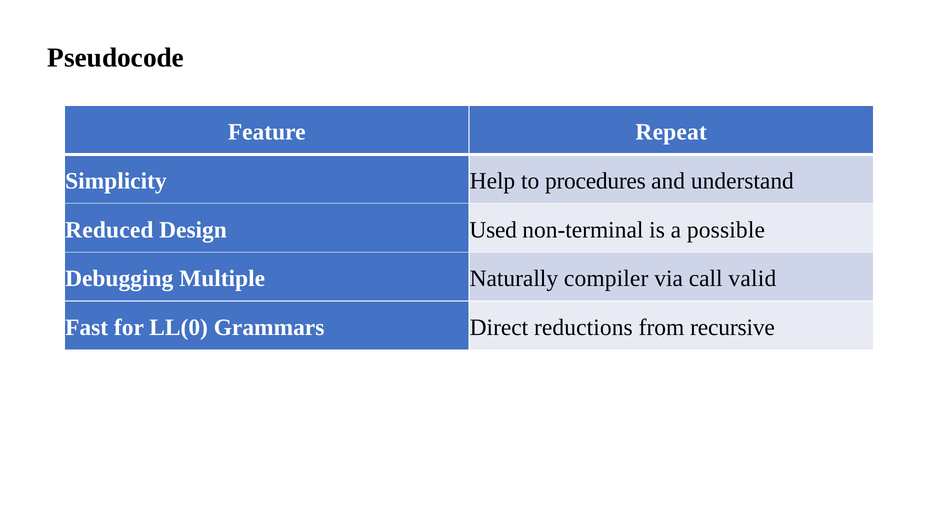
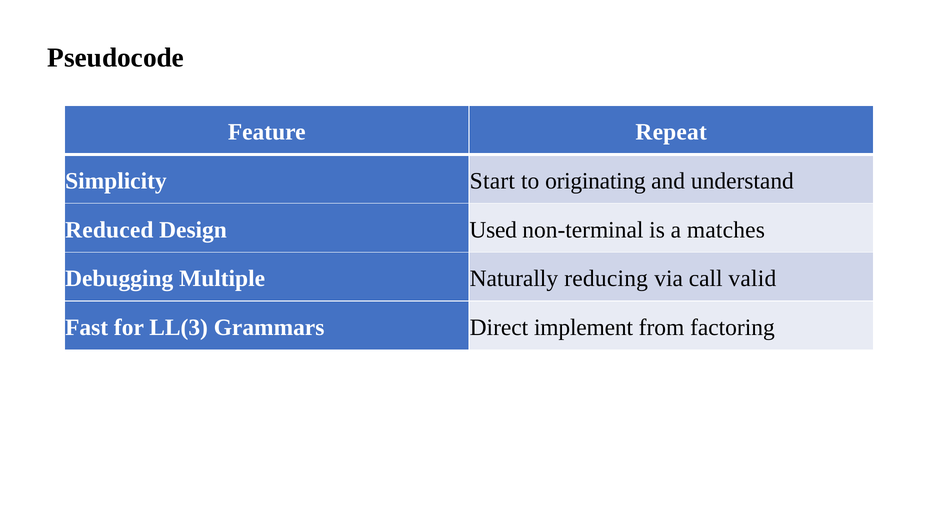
Help: Help -> Start (492, 181)
procedures: procedures -> originating (595, 181)
possible: possible -> matches (726, 230)
compiler: compiler -> reducing (606, 279)
LL(0: LL(0 -> LL(3 (179, 327)
reductions: reductions -> implement (584, 327)
recursive: recursive -> factoring (732, 327)
